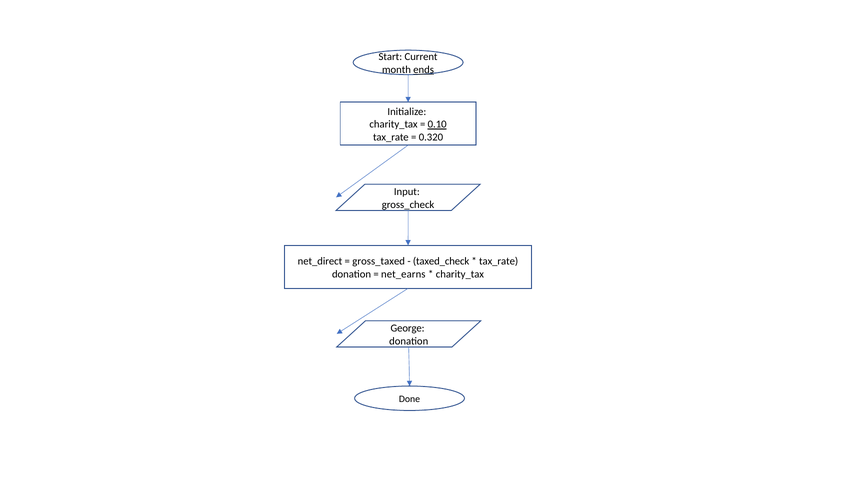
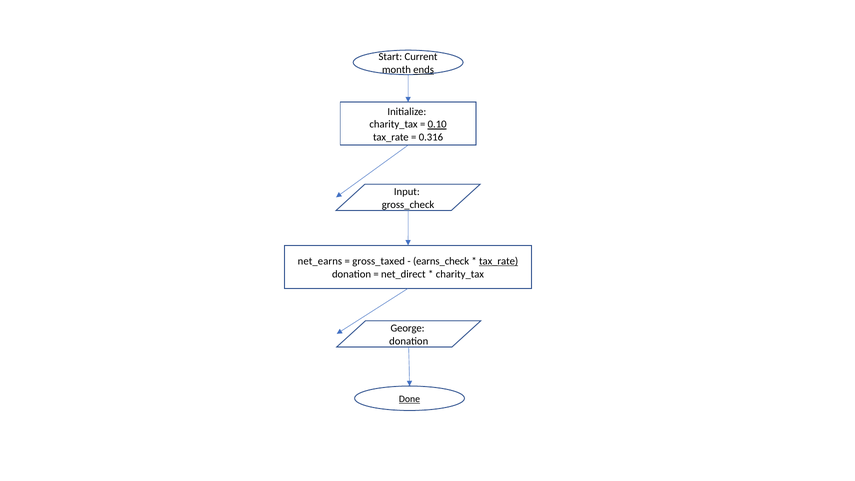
0.320: 0.320 -> 0.316 (431, 137)
net_direct: net_direct -> net_earns (320, 261)
taxed_check: taxed_check -> earns_check (441, 261)
tax_rate underline: none -> present (499, 261)
net_earns: net_earns -> net_direct (403, 274)
Done underline: none -> present (409, 399)
